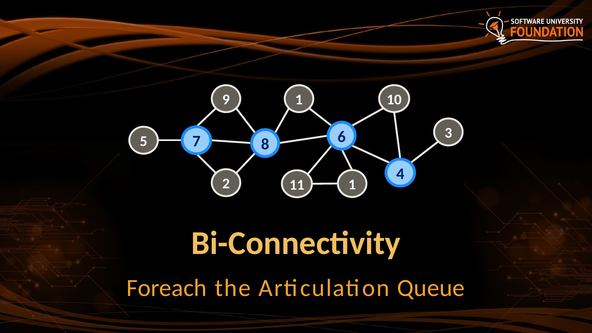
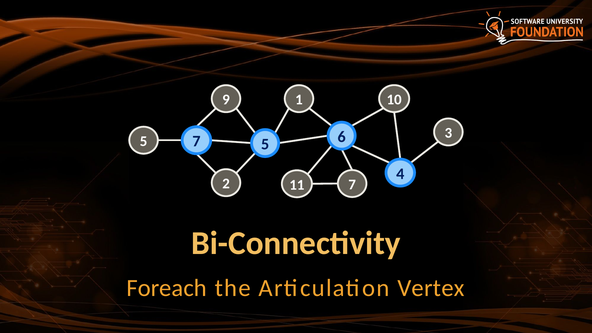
7 8: 8 -> 5 (265, 144)
2 1: 1 -> 7 (352, 185)
Queue: Queue -> Vertex (431, 288)
